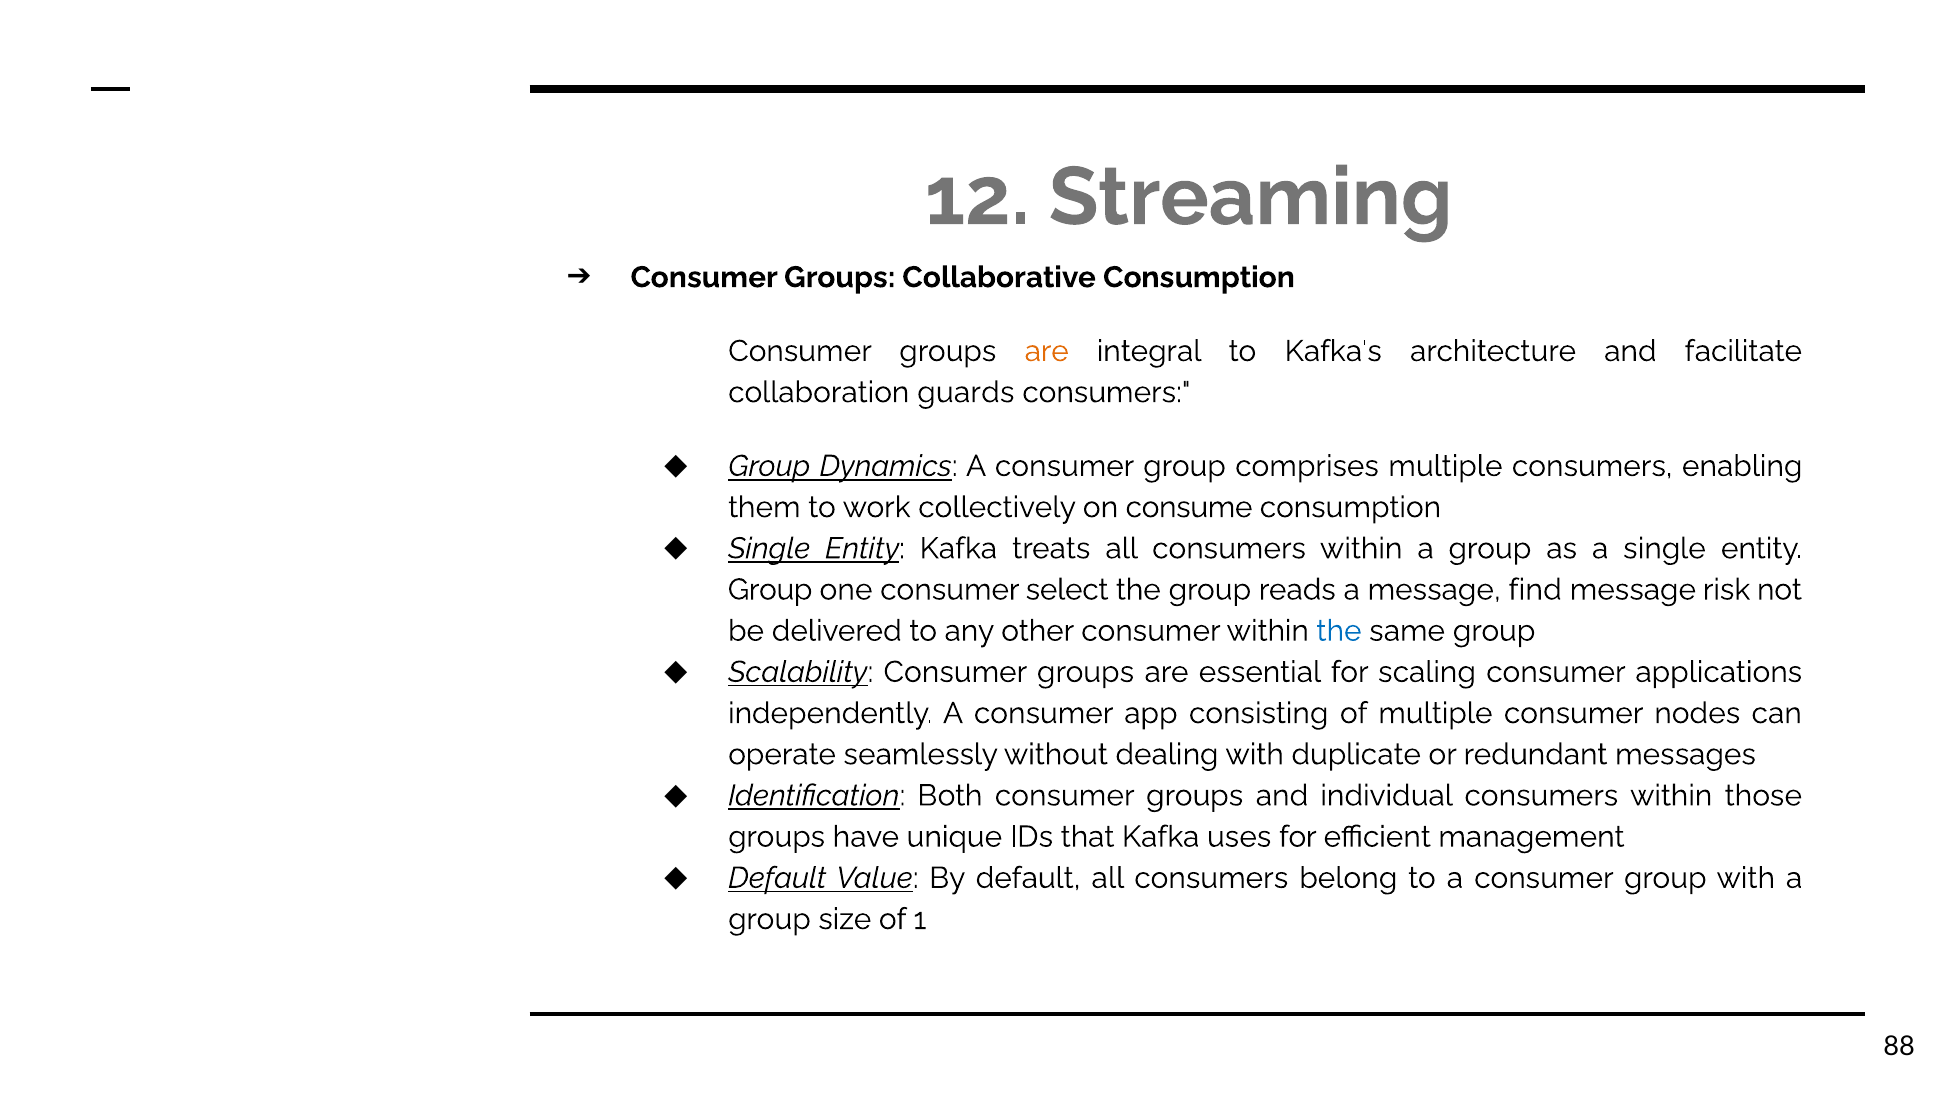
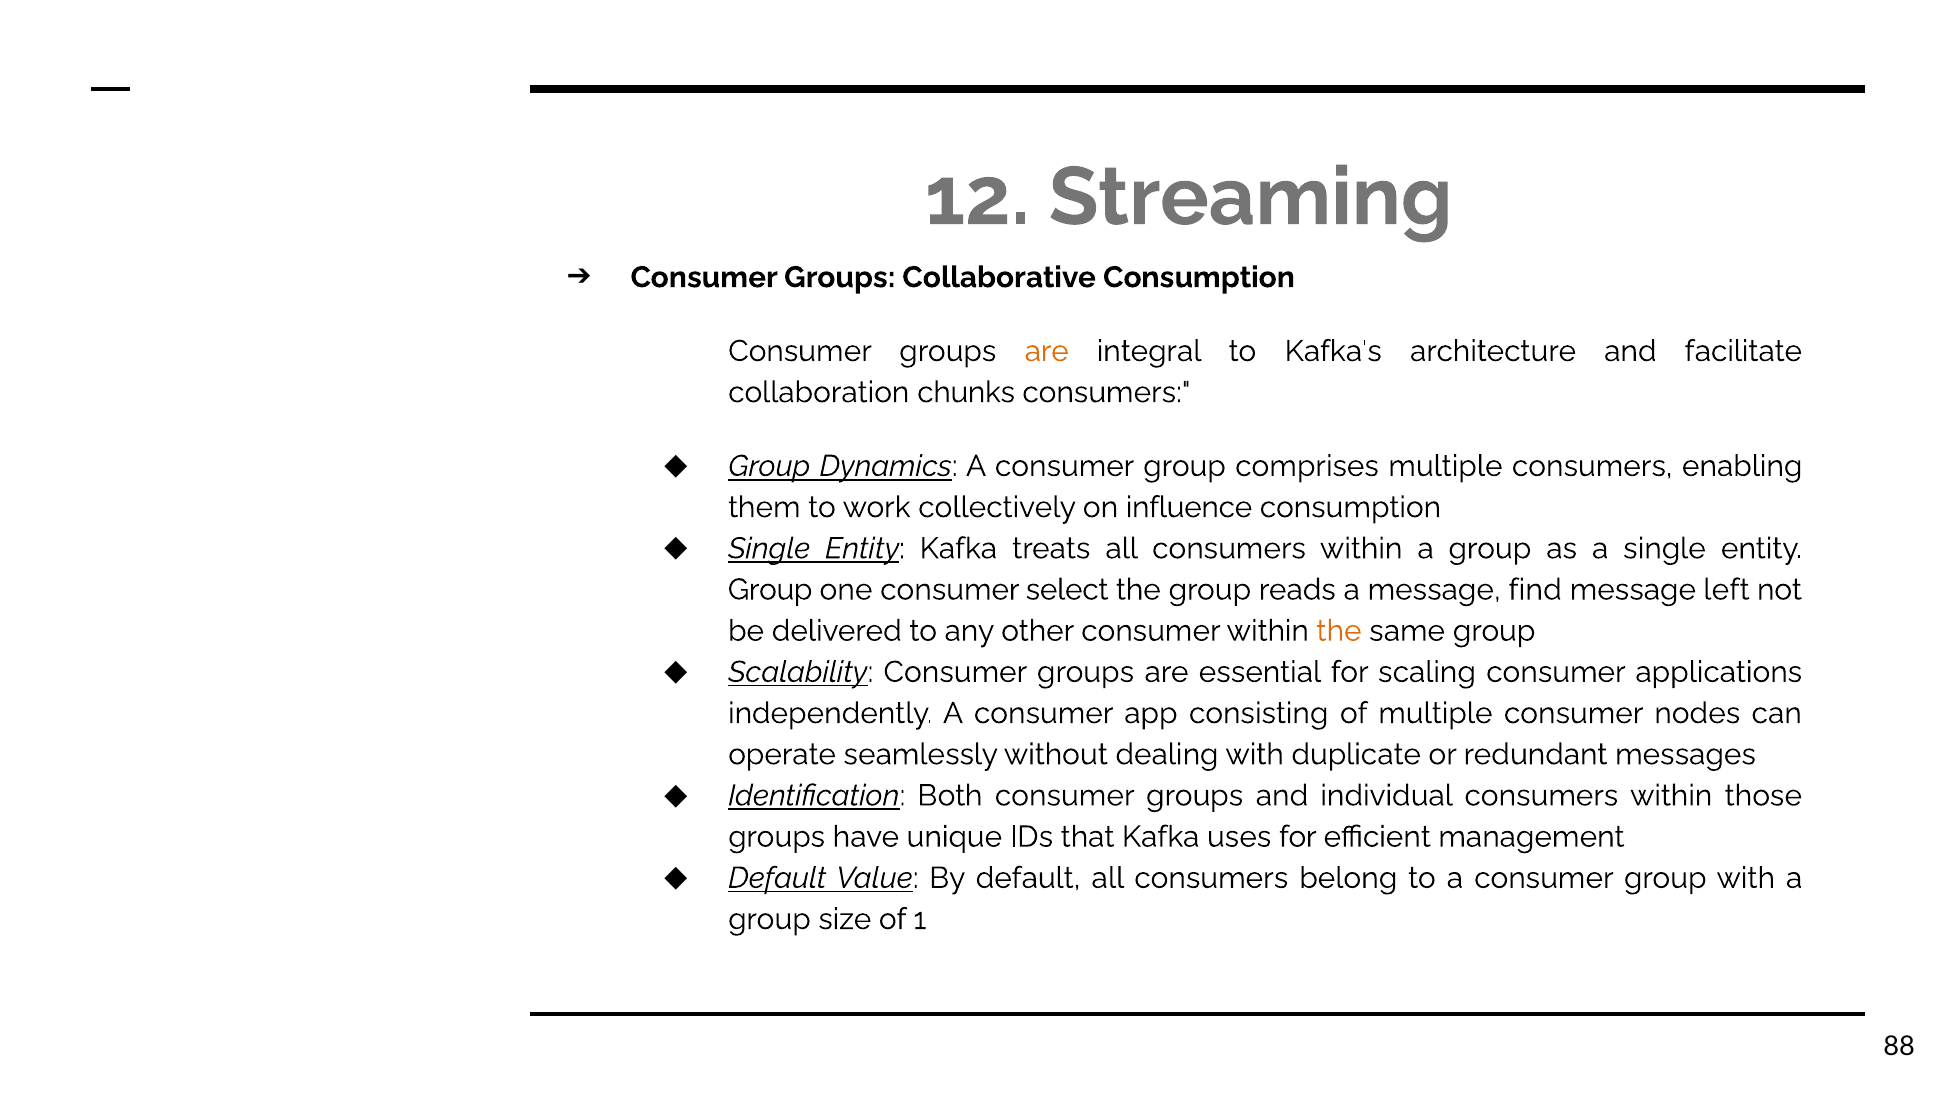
guards: guards -> chunks (966, 392)
consume: consume -> influence (1189, 507)
risk: risk -> left (1726, 589)
the colour: blue -> orange (1339, 631)
